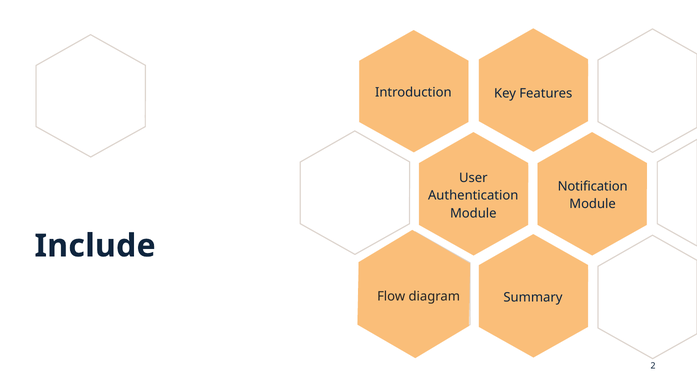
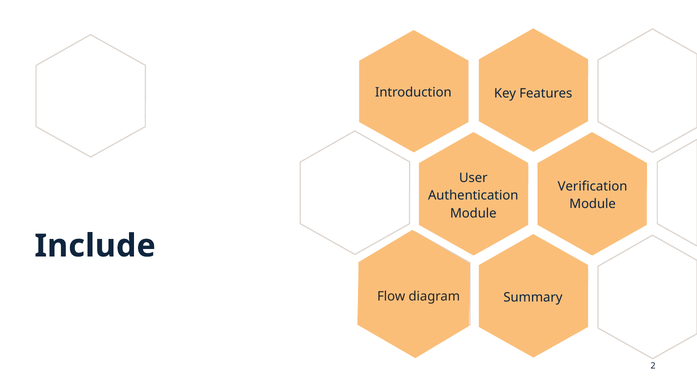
Notification: Notification -> Verification (593, 186)
